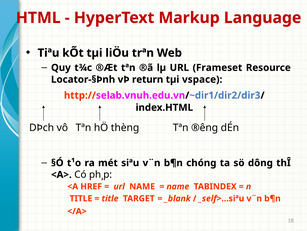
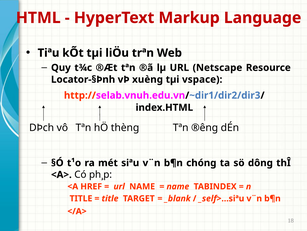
Frameset: Frameset -> Netscape (217, 67)
return: return -> xuèng (148, 79)
